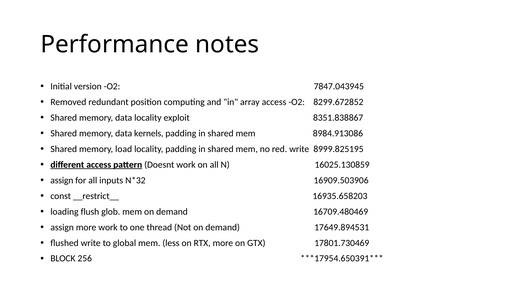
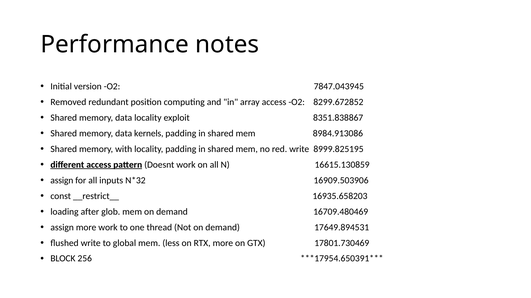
load: load -> with (124, 149)
16025.130859: 16025.130859 -> 16615.130859 (342, 165)
flush: flush -> after (90, 212)
